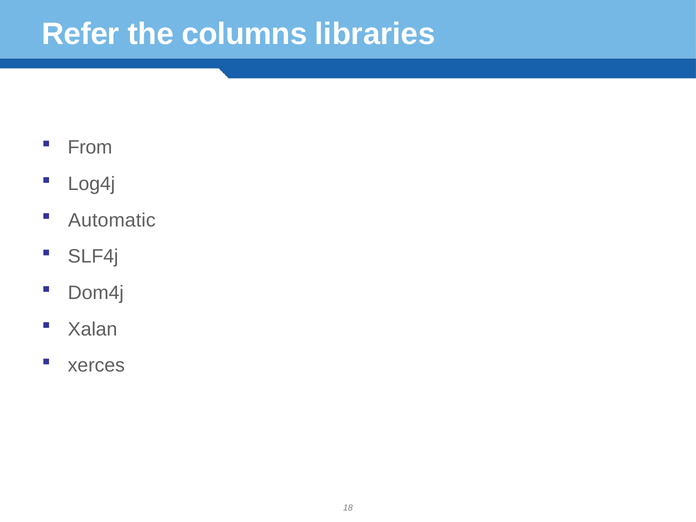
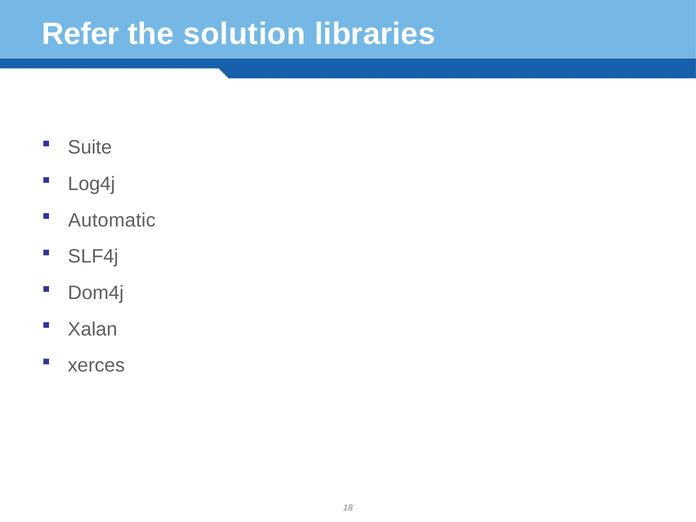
columns: columns -> solution (244, 34)
From: From -> Suite (90, 148)
